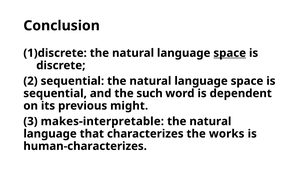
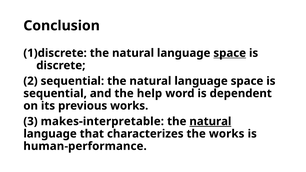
such: such -> help (149, 93)
previous might: might -> works (129, 106)
natural underline: none -> present (210, 121)
human-characterizes: human-characterizes -> human-performance (85, 146)
